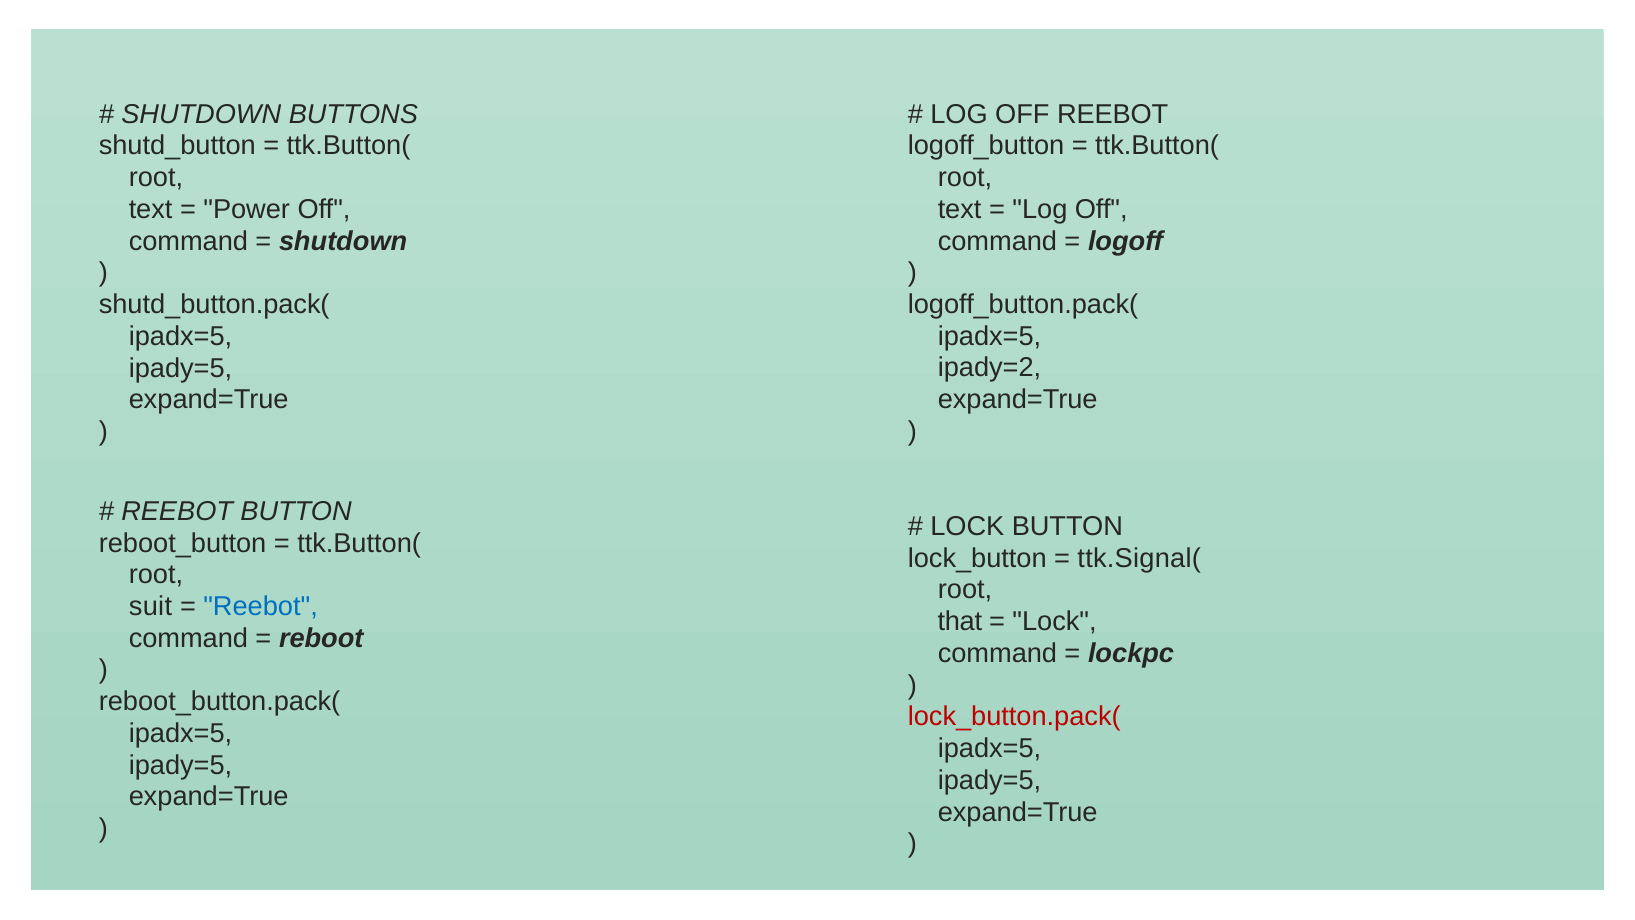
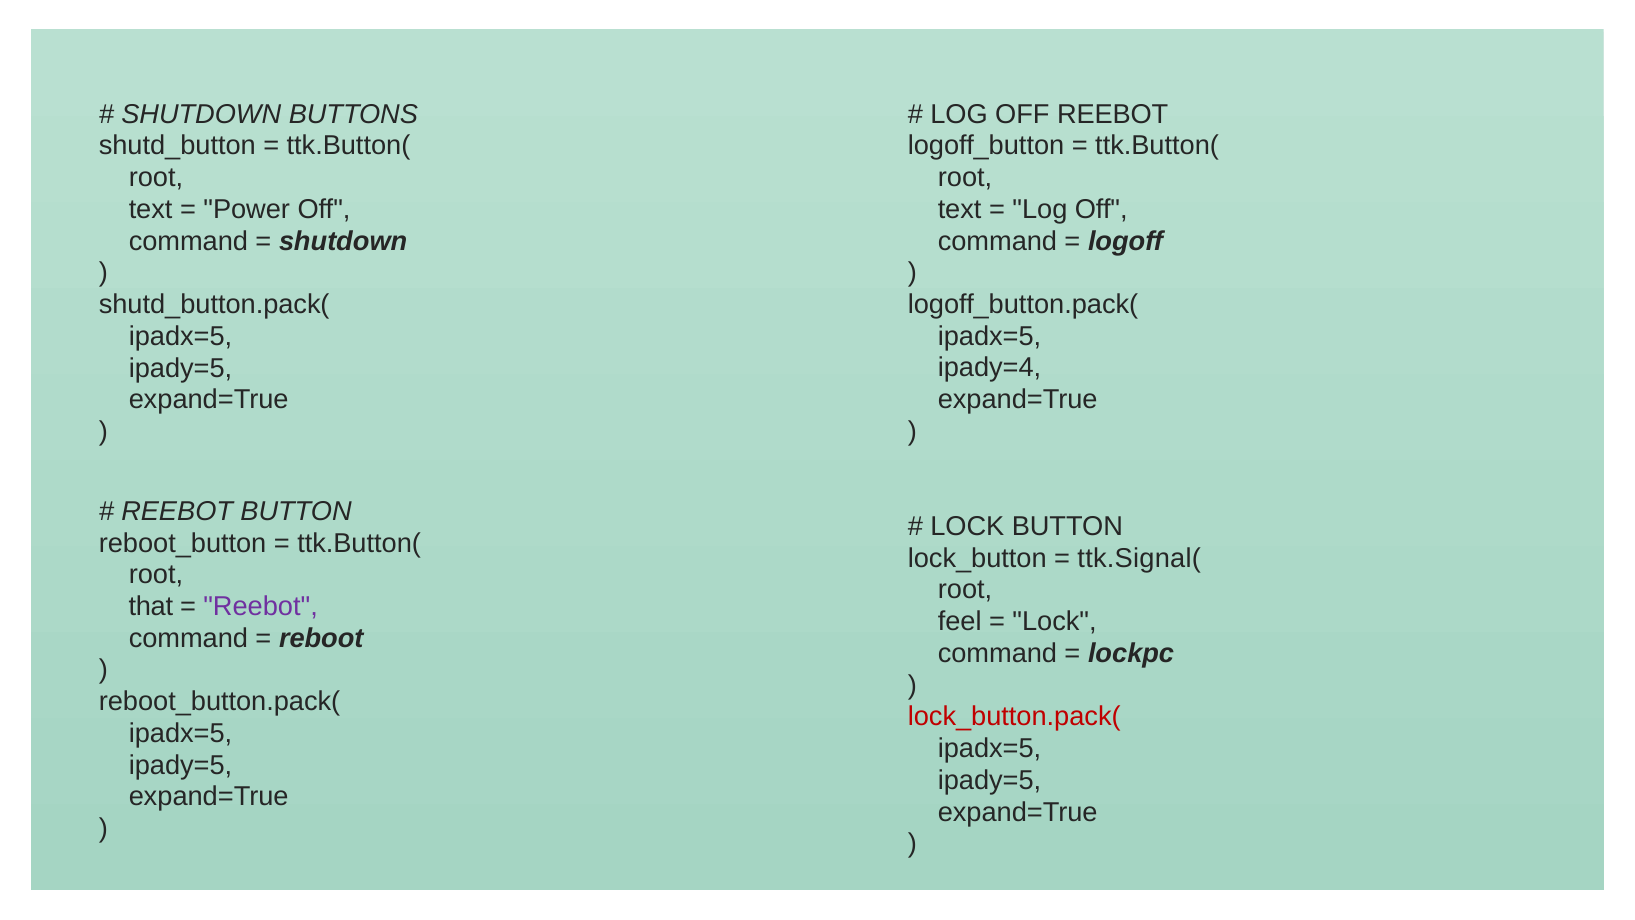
ipady=2: ipady=2 -> ipady=4 (990, 368)
suit: suit -> that (151, 606)
Reebot colour: blue -> purple (261, 606)
that: that -> feel (960, 622)
